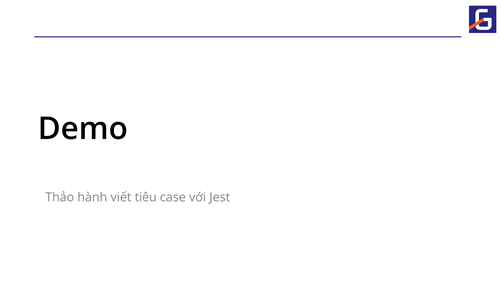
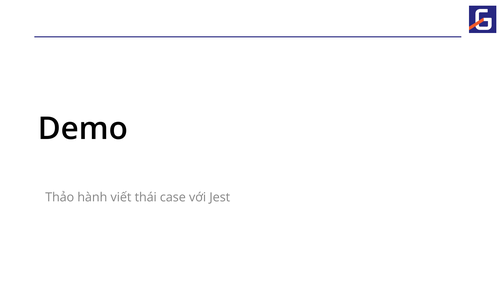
tiêu: tiêu -> thái (146, 197)
